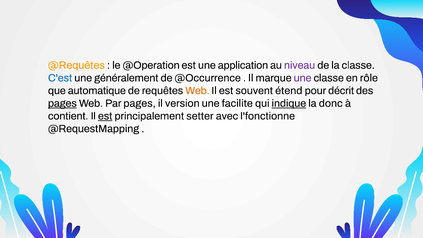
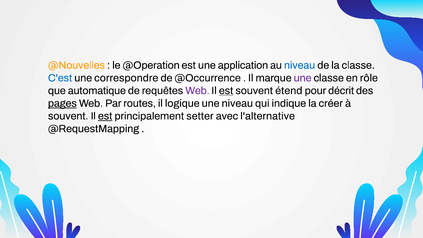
@Requêtes: @Requêtes -> @Nouvelles (76, 65)
niveau colour: purple -> blue (300, 65)
généralement: généralement -> correspondre (126, 78)
Web colour: orange -> purple (197, 91)
est underline: none -> present (226, 91)
Par pages: pages -> routes (140, 103)
version: version -> logique (182, 103)
une facilite: facilite -> niveau (237, 103)
indique underline: present -> none (289, 103)
donc: donc -> créer (331, 103)
contient: contient -> souvent (68, 116)
l'fonctionne: l'fonctionne -> l'alternative (268, 116)
